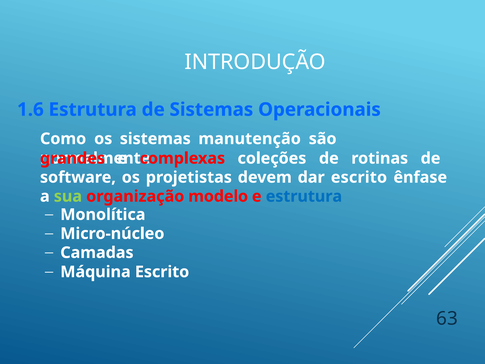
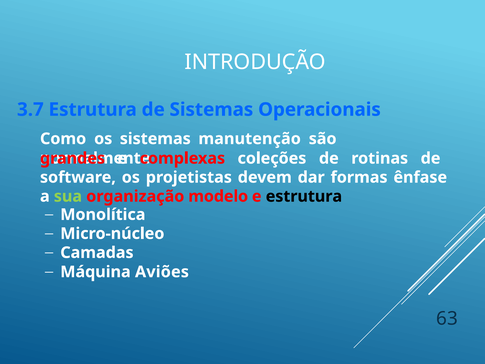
1.6: 1.6 -> 3.7 (30, 110)
dar escrito: escrito -> formas (359, 177)
estrutura colour: blue -> black (304, 196)
Máquina Escrito: Escrito -> Aviões (162, 272)
